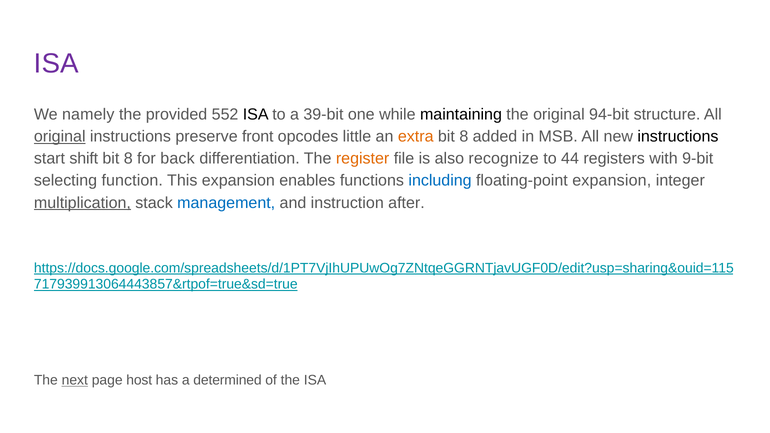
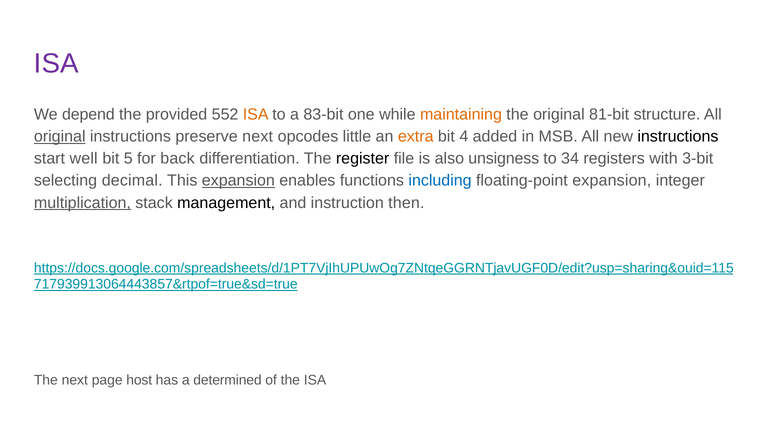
namely: namely -> depend (88, 114)
ISA colour: black -> orange (256, 114)
39-bit: 39-bit -> 83-bit (323, 114)
maintaining colour: black -> orange (461, 114)
94-bit: 94-bit -> 81-bit (609, 114)
preserve front: front -> next (258, 136)
8: 8 -> 4 (464, 136)
shift: shift -> well (84, 159)
8: 8 -> 5 (128, 159)
register colour: orange -> black (363, 159)
recognize: recognize -> unsigness (504, 159)
44: 44 -> 34 (570, 159)
9-bit: 9-bit -> 3-bit (698, 159)
function: function -> decimal (132, 181)
expansion underline: none -> present (238, 181)
management colour: blue -> black (226, 203)
after: after -> then (406, 203)
next underline: present -> none (75, 380)
